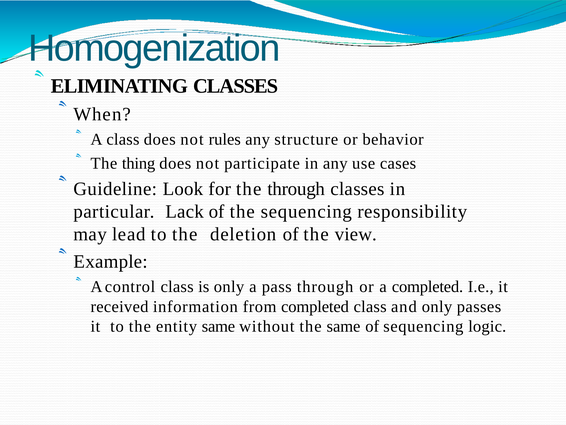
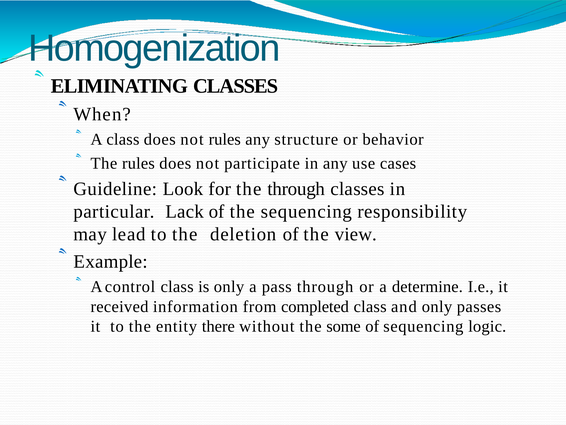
The thing: thing -> rules (138, 163)
a completed: completed -> determine (427, 286)
entity same: same -> there (218, 326)
the same: same -> some (344, 326)
